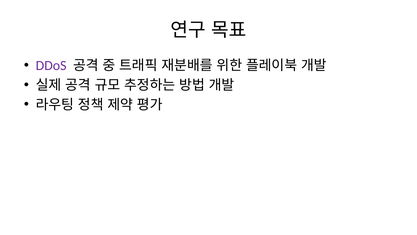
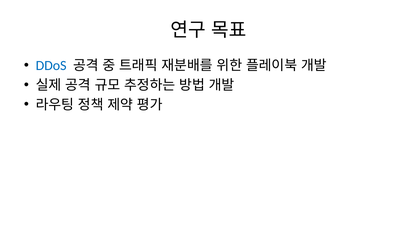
DDoS colour: purple -> blue (51, 66)
